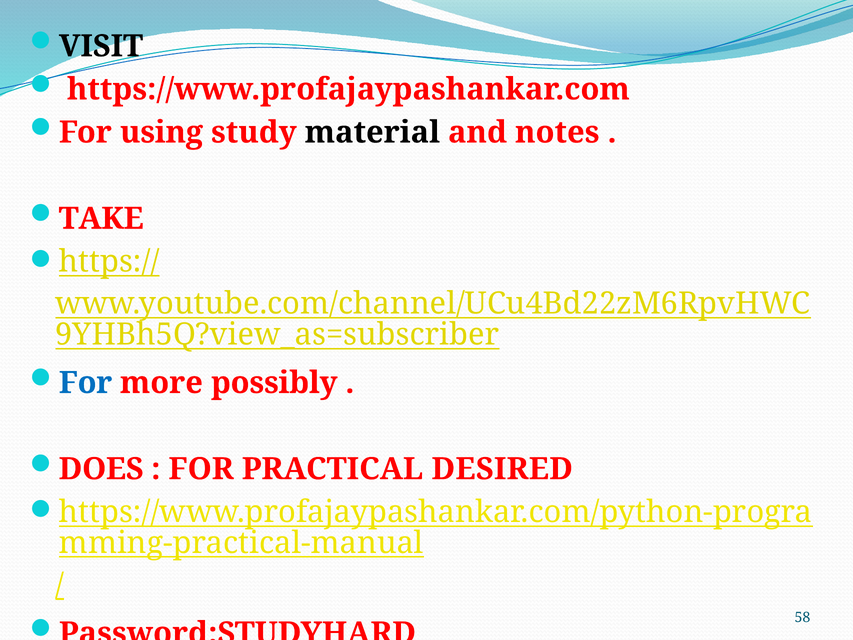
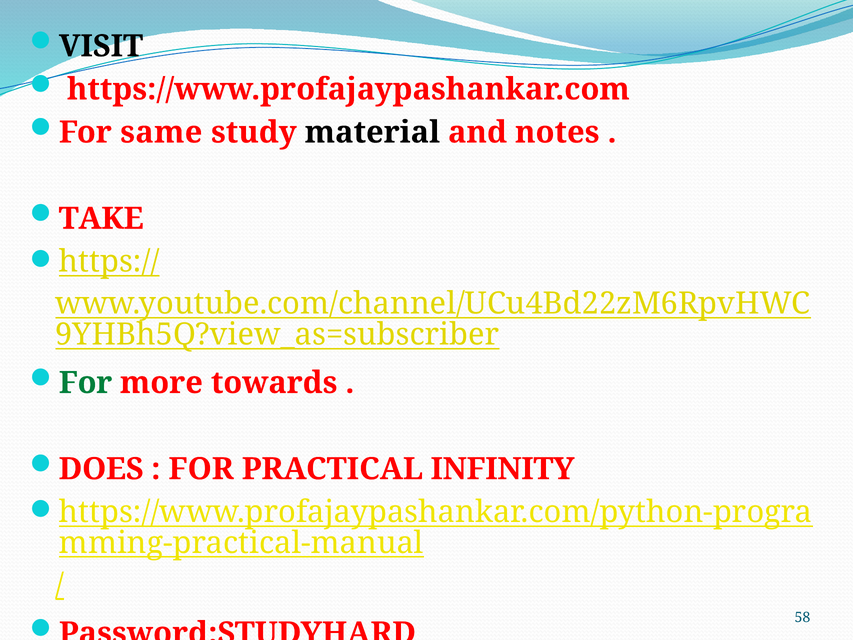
using: using -> same (161, 132)
For colour: blue -> green (86, 383)
possibly: possibly -> towards (274, 383)
DESIRED: DESIRED -> INFINITY (503, 469)
